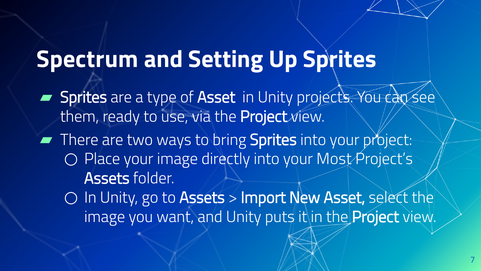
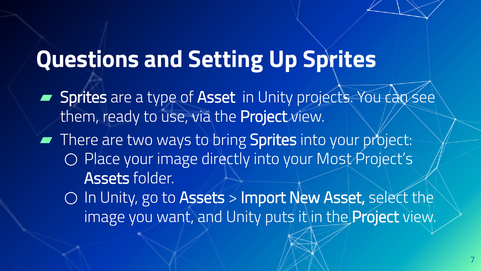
Spectrum: Spectrum -> Questions (88, 59)
